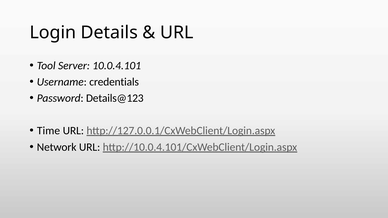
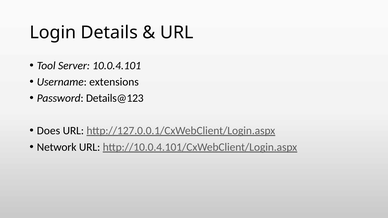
credentials: credentials -> extensions (114, 82)
Time: Time -> Does (48, 131)
